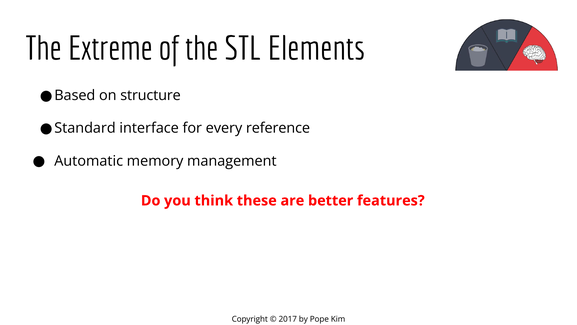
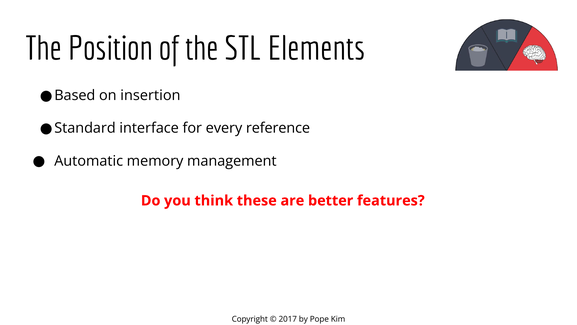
Extreme: Extreme -> Position (110, 49)
structure: structure -> insertion (150, 95)
